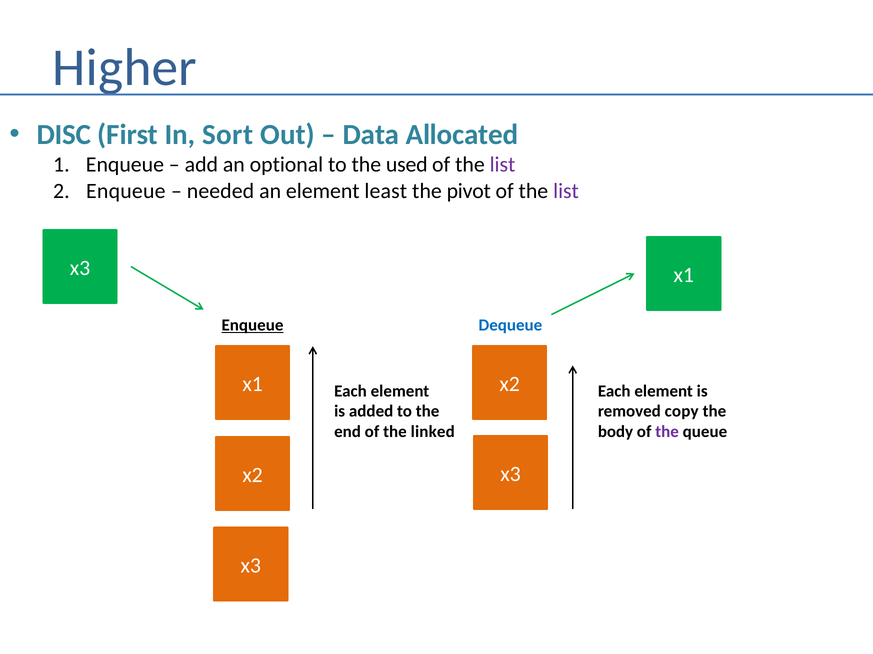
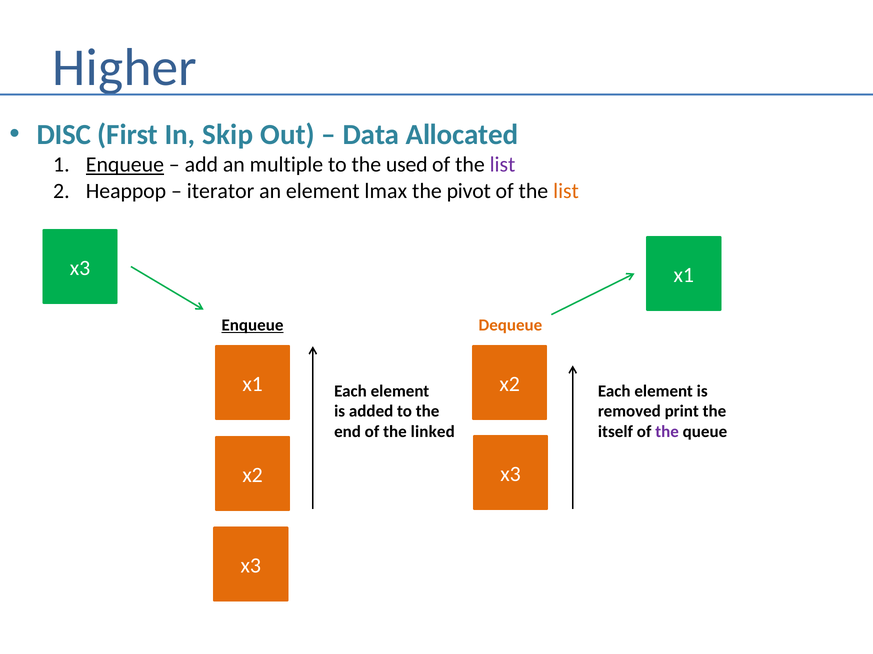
Sort: Sort -> Skip (228, 135)
Enqueue underline: none -> present (125, 165)
optional: optional -> multiple (286, 165)
Enqueue: Enqueue -> Heappop (126, 191)
needed: needed -> iterator (221, 191)
least: least -> lmax (386, 191)
list colour: purple -> orange (566, 191)
Dequeue colour: blue -> orange (510, 326)
copy: copy -> print (682, 412)
body: body -> itself (615, 432)
